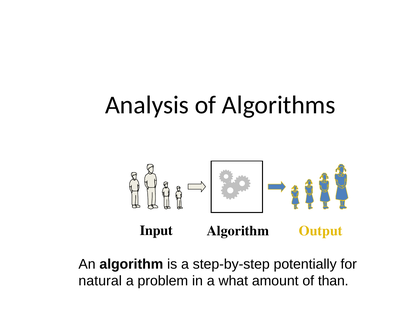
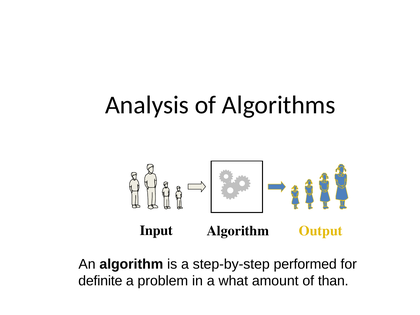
potentially: potentially -> performed (305, 264)
natural: natural -> definite (100, 281)
